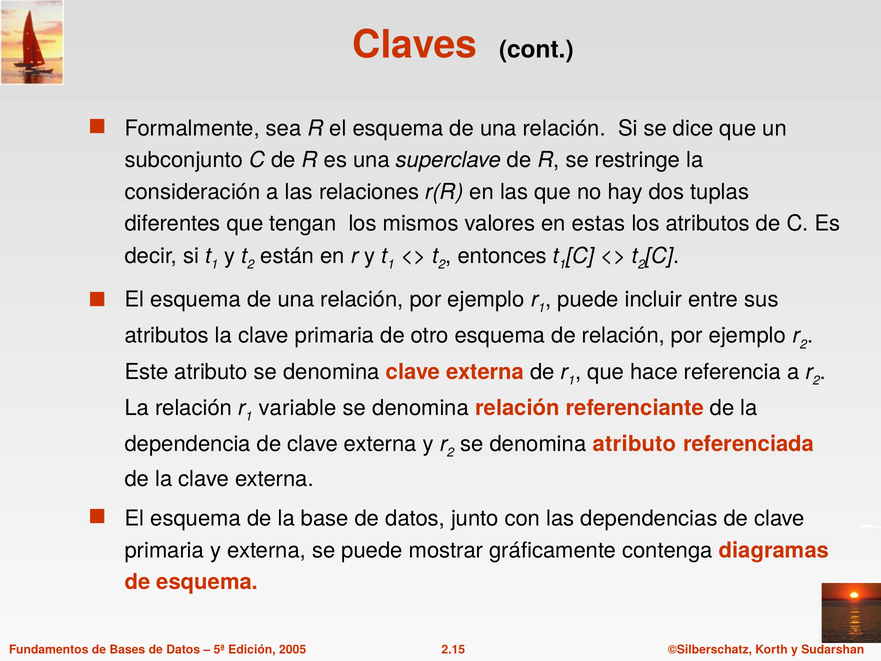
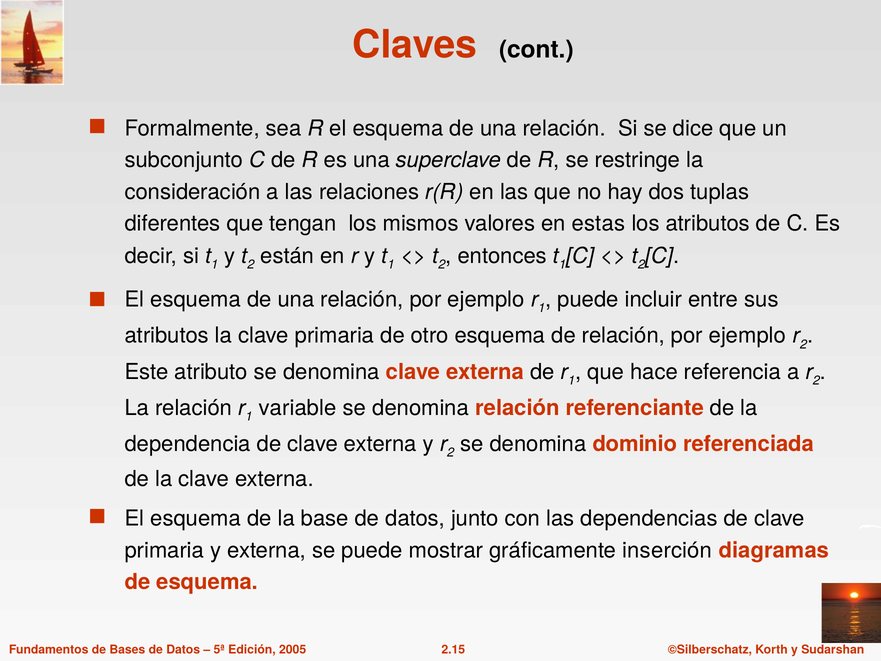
denomina atributo: atributo -> dominio (635, 444)
contenga: contenga -> inserción (667, 550)
